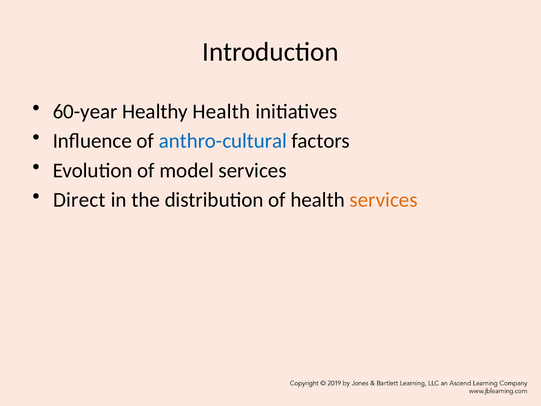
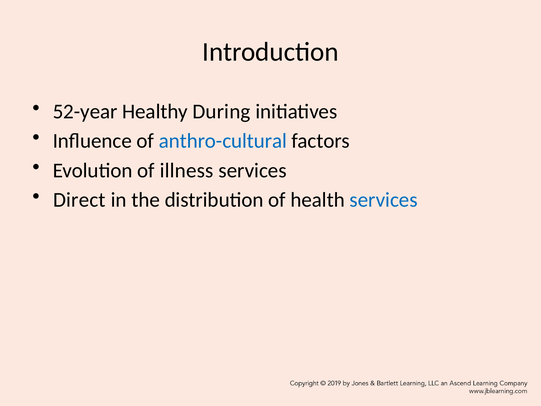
60-year: 60-year -> 52-year (85, 111)
Healthy Health: Health -> During (221, 111)
model: model -> illness (187, 170)
services colour: orange -> blue (384, 200)
